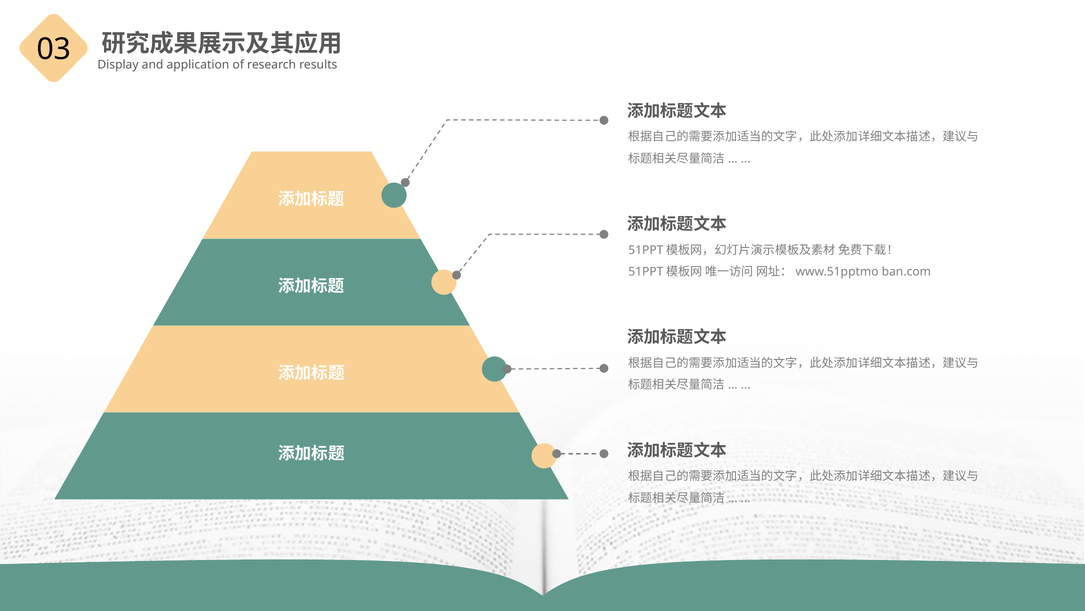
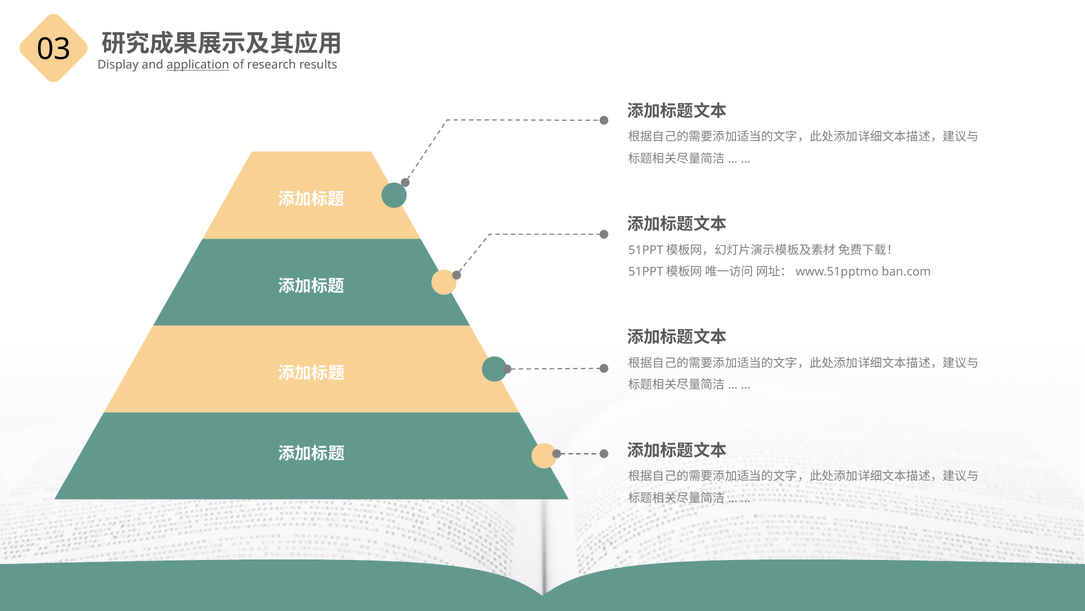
application underline: none -> present (198, 65)
